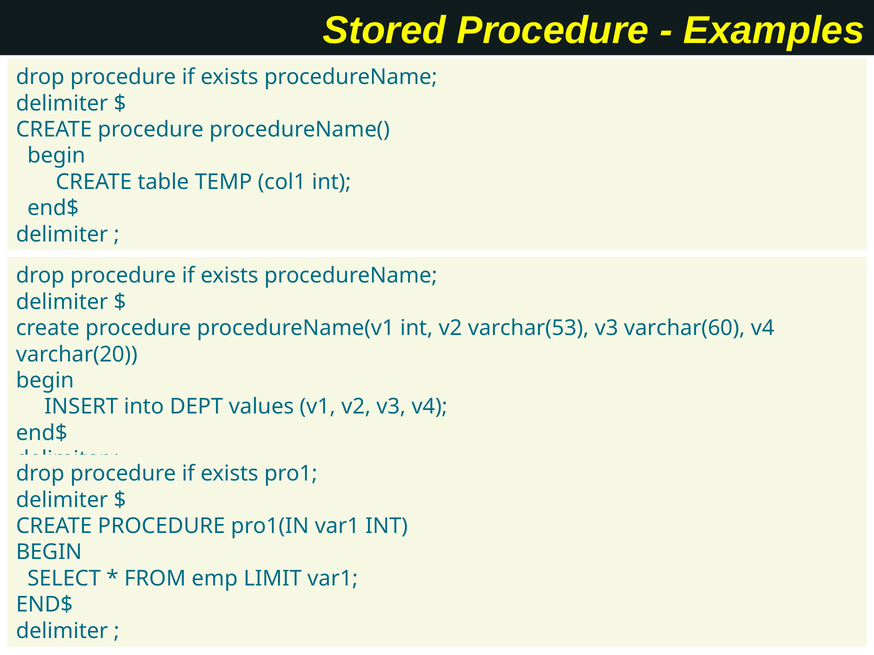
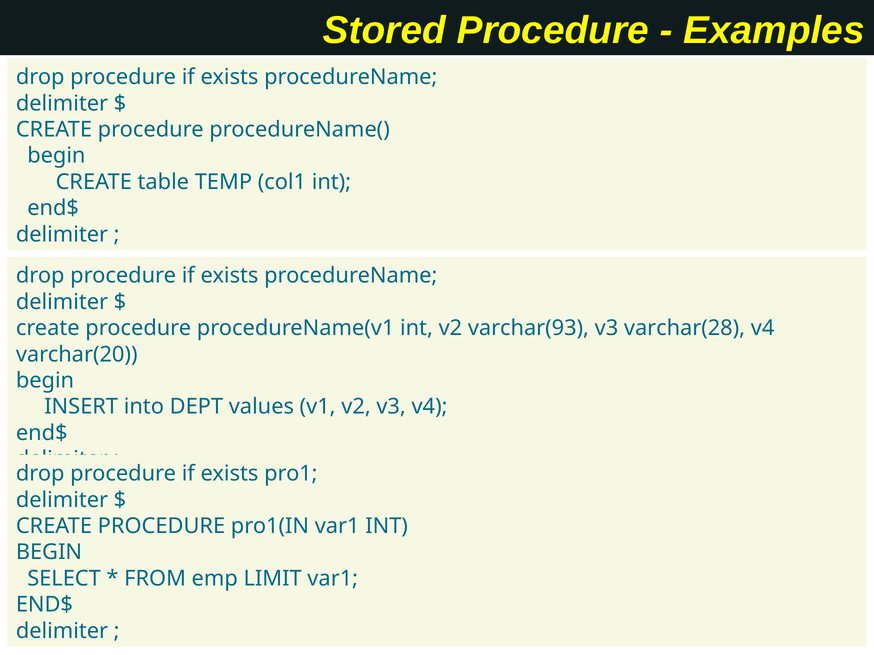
varchar(53: varchar(53 -> varchar(93 (528, 328)
varchar(60: varchar(60 -> varchar(28 (685, 328)
